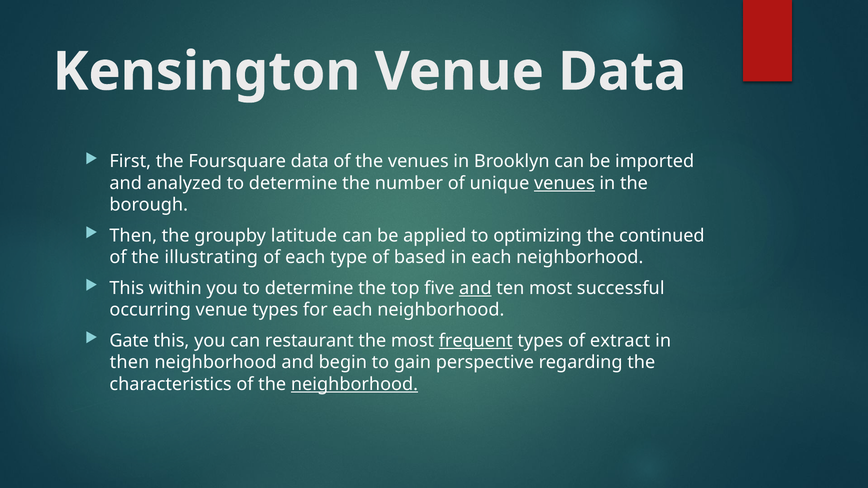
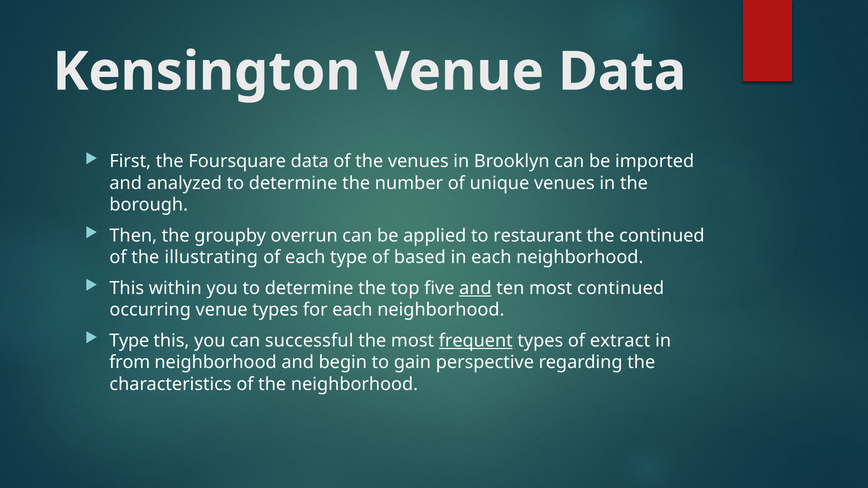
venues underline: present -> none (564, 183)
latitude: latitude -> overrun (304, 236)
optimizing: optimizing -> restaurant (538, 236)
most successful: successful -> continued (621, 288)
Gate: Gate -> Type (129, 341)
restaurant: restaurant -> successful (309, 341)
then: then -> from (130, 363)
neighborhood underline: present -> none (355, 384)
